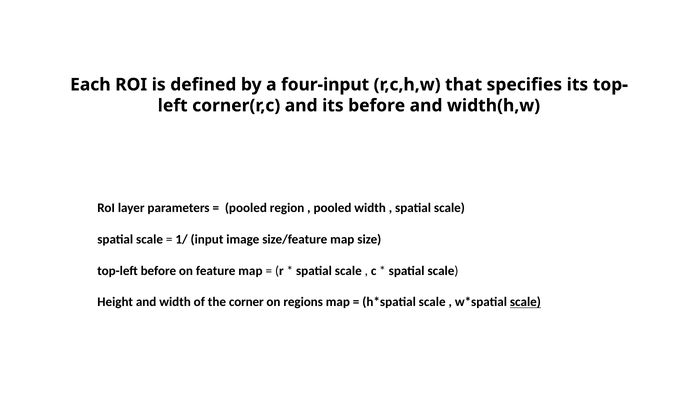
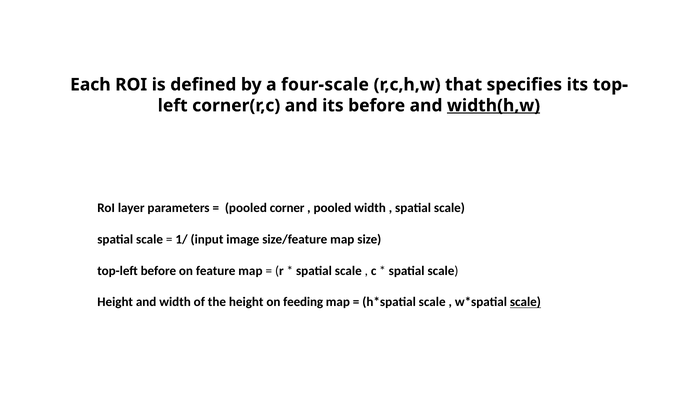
four-input: four-input -> four-scale (325, 85)
width(h,w underline: none -> present (494, 105)
region: region -> corner (287, 208)
the corner: corner -> height (246, 302)
regions: regions -> feeding (303, 302)
